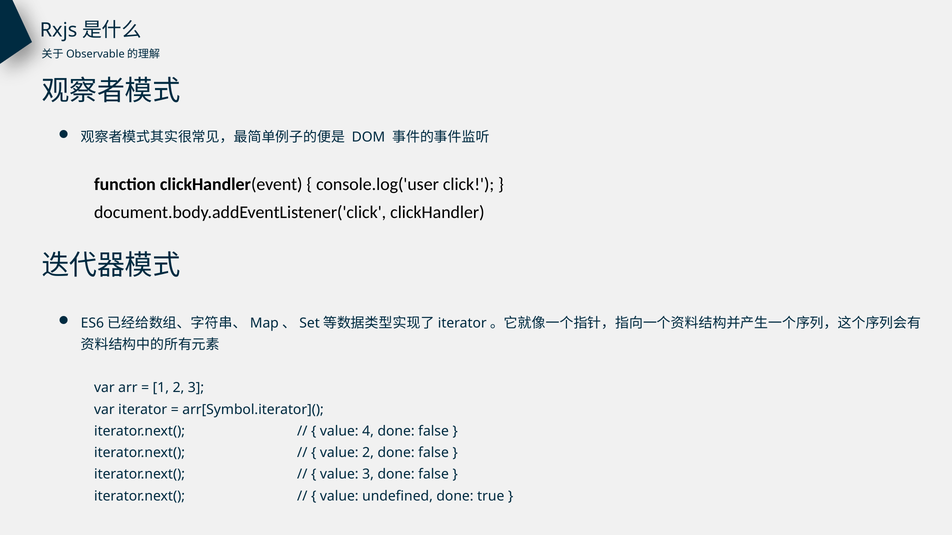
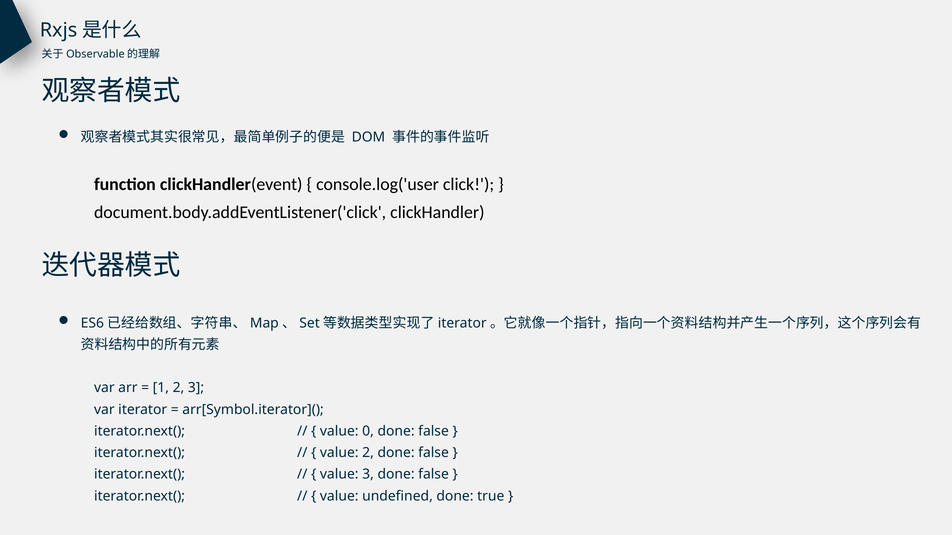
4: 4 -> 0 (368, 431)
